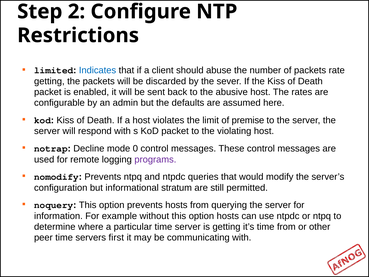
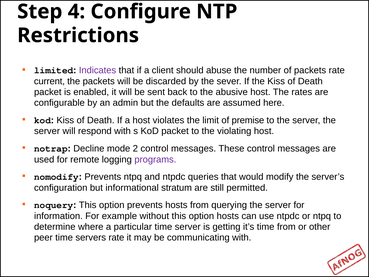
2: 2 -> 4 (76, 12)
Indicates colour: blue -> purple (98, 70)
getting: getting -> current (49, 81)
0: 0 -> 2 (135, 148)
servers first: first -> rate (116, 237)
